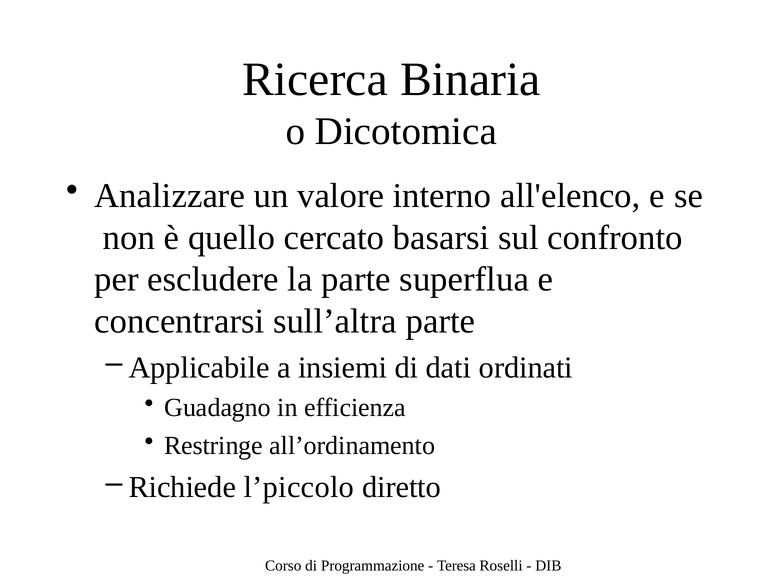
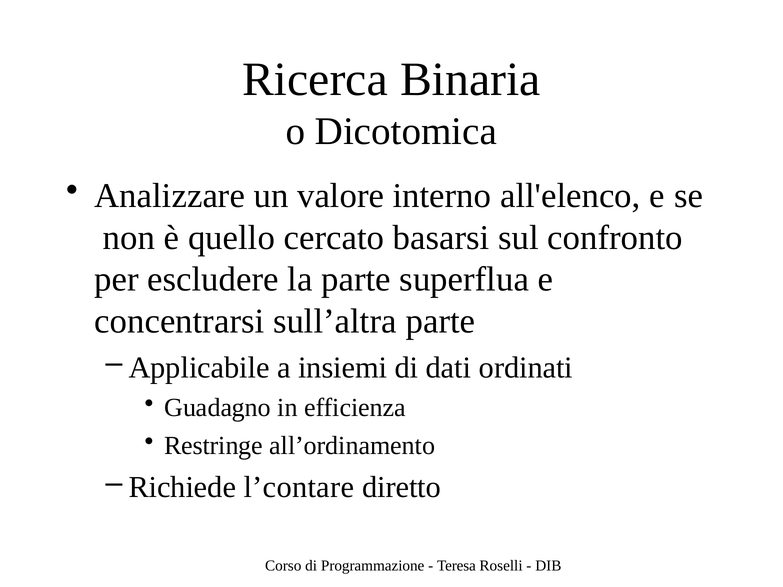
l’piccolo: l’piccolo -> l’contare (299, 488)
